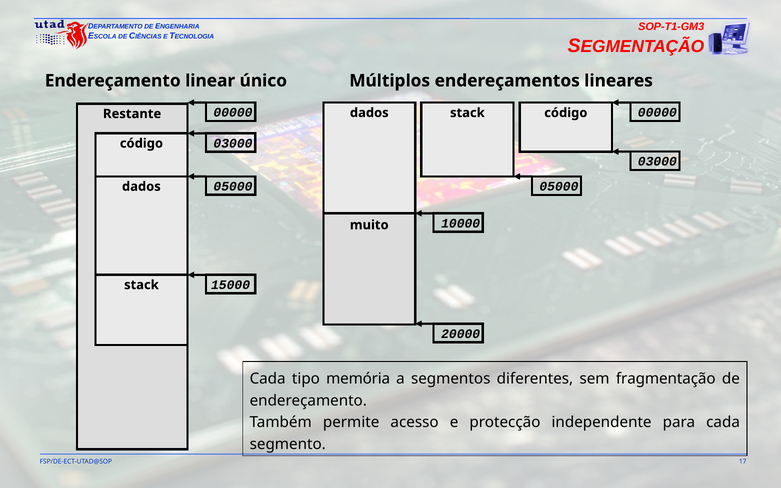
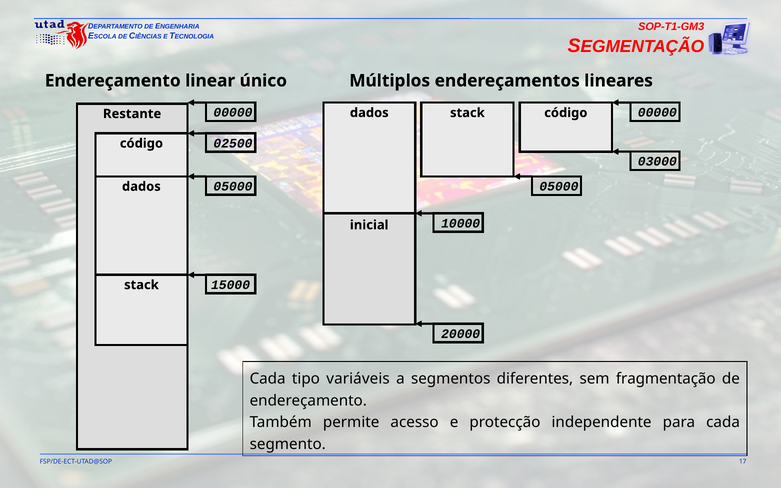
03000: 03000 -> 02500 (233, 143)
muito: muito -> inicial (369, 225)
memória: memória -> variáveis (358, 379)
